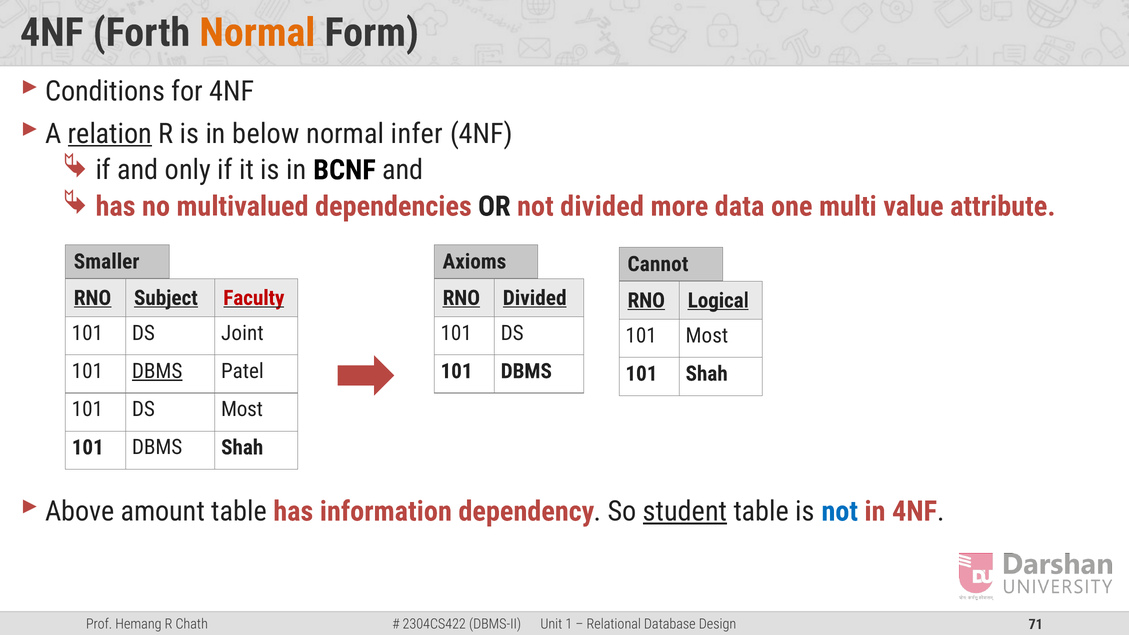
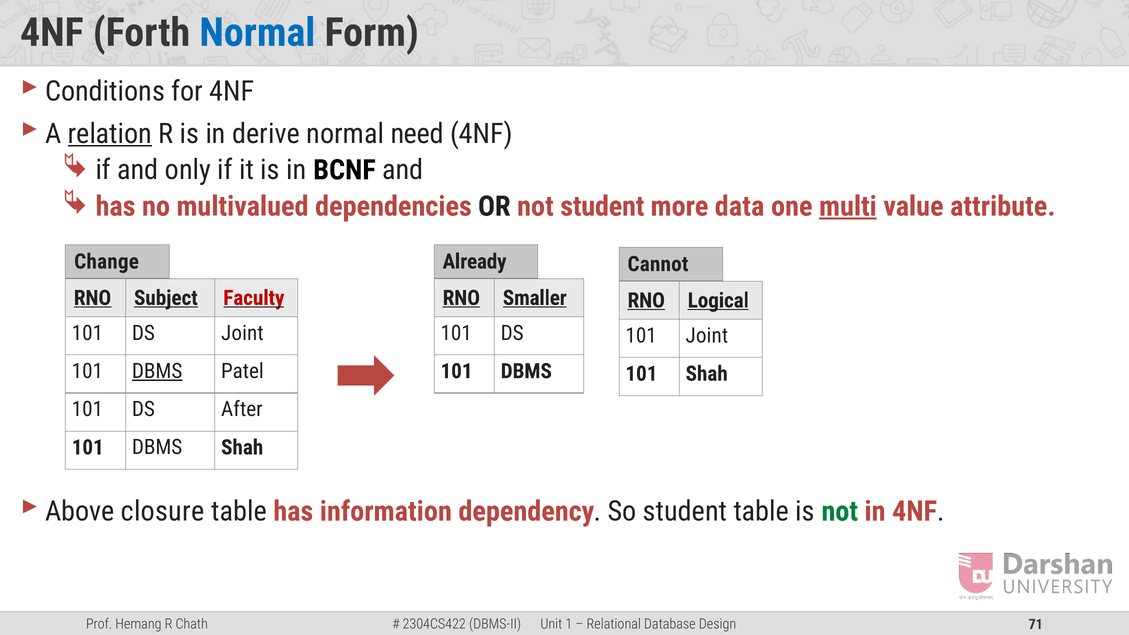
Normal colour: orange -> blue (257, 33)
below: below -> derive (266, 134)
infer: infer -> need (417, 134)
not divided: divided -> student (602, 206)
multi underline: none -> present (848, 206)
Smaller: Smaller -> Change (107, 262)
Axioms: Axioms -> Already (475, 262)
RNO Divided: Divided -> Smaller (535, 298)
101 Most: Most -> Joint (707, 336)
DS Most: Most -> After (242, 409)
amount: amount -> closure (163, 511)
student underline: present -> none (685, 511)
not colour: blue -> green (840, 511)
